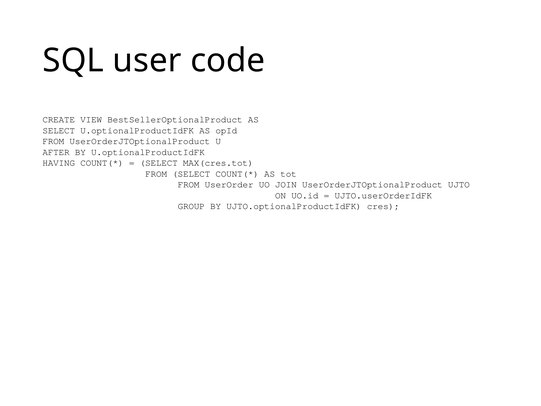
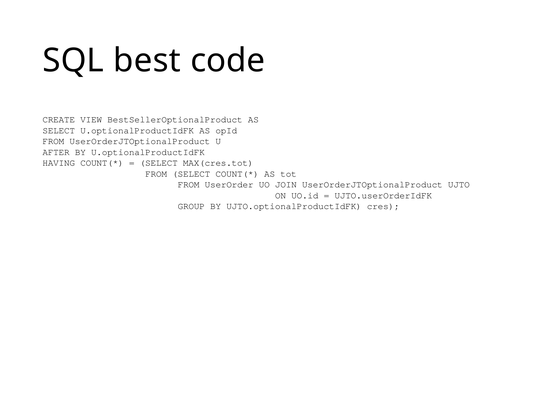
user: user -> best (147, 61)
